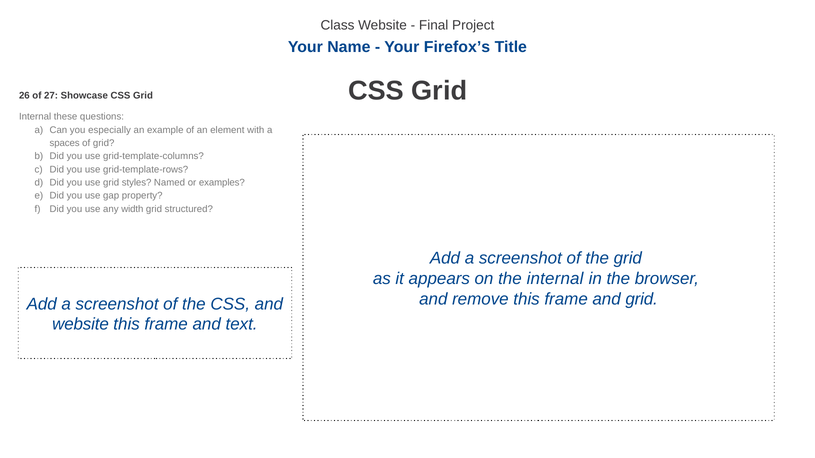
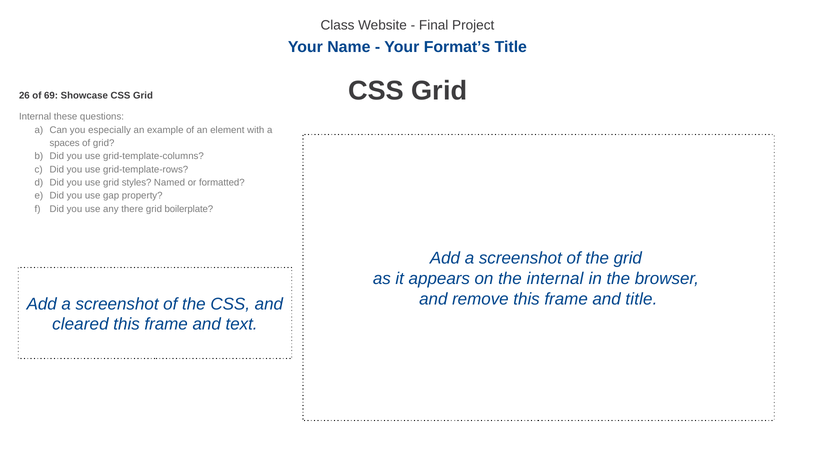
Firefox’s: Firefox’s -> Format’s (457, 47)
27: 27 -> 69 (51, 96)
examples: examples -> formatted (222, 183)
width: width -> there (132, 209)
structured: structured -> boilerplate (189, 209)
and grid: grid -> title (641, 299)
website: website -> cleared (80, 325)
